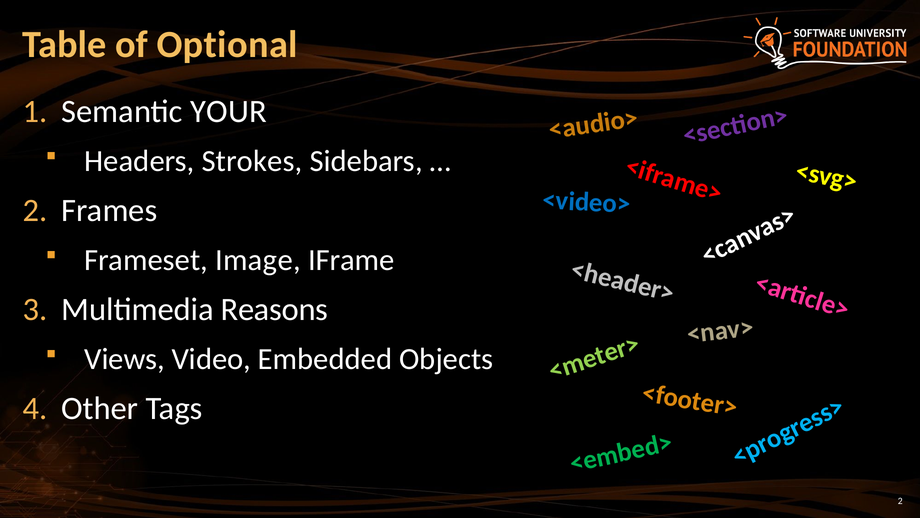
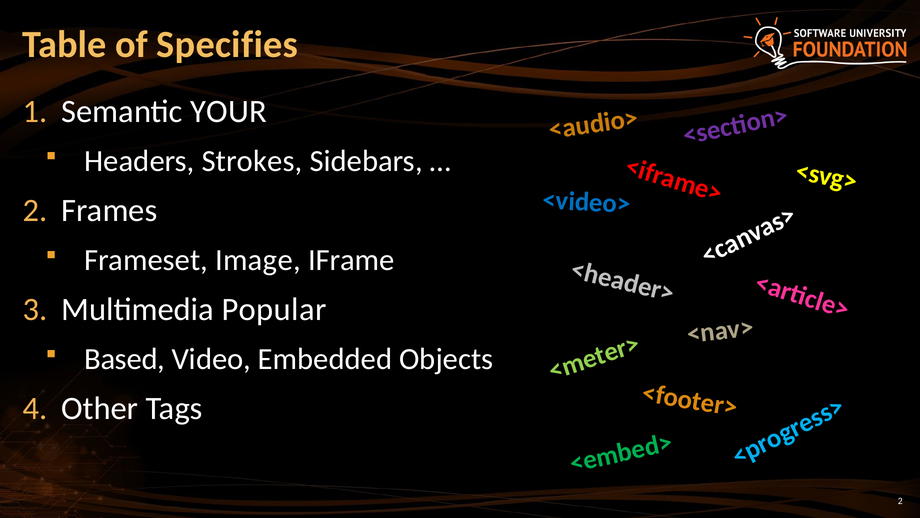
Optional: Optional -> Specifies (227, 45)
Reasons: Reasons -> Popular (274, 309)
Views: Views -> Based (125, 359)
